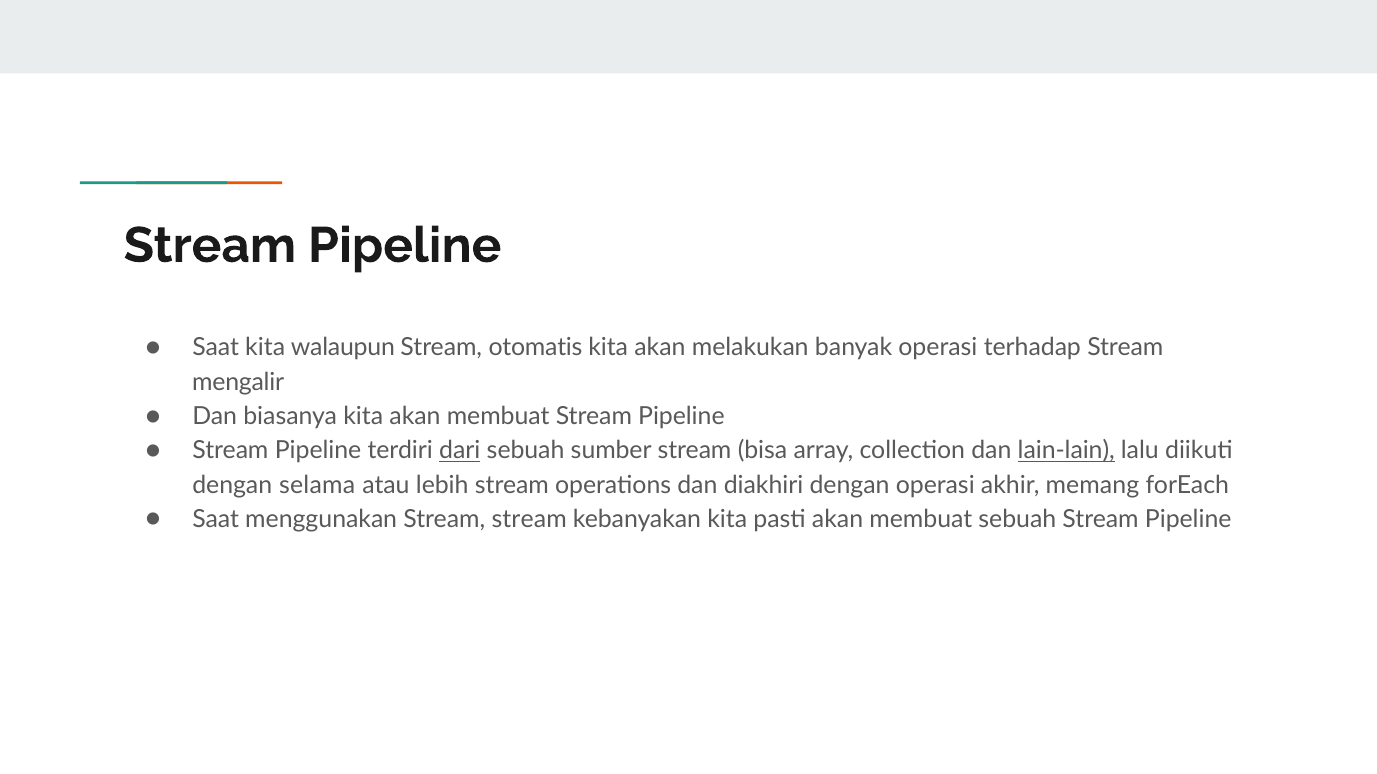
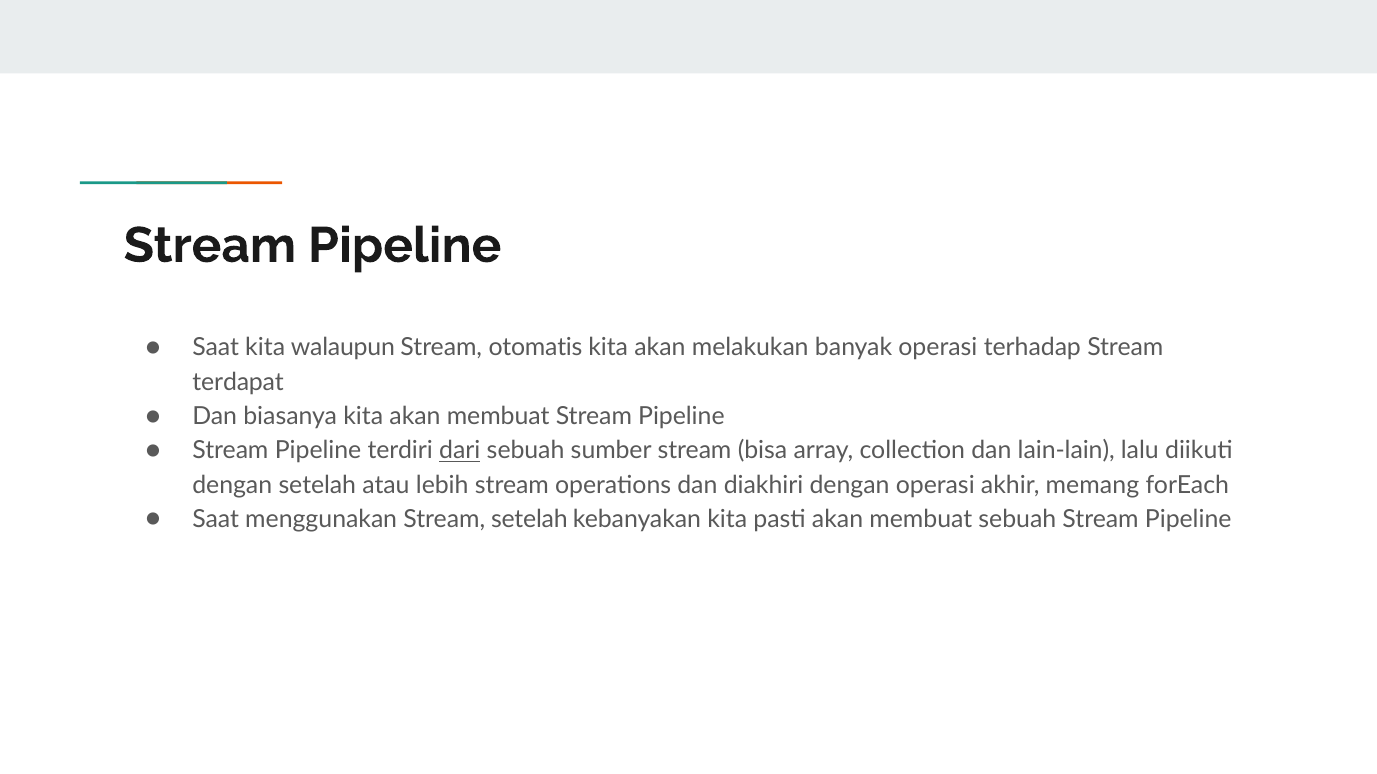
mengalir: mengalir -> terdapat (238, 382)
lain-lain underline: present -> none (1066, 451)
dengan selama: selama -> setelah (317, 485)
Stream stream: stream -> setelah (529, 520)
